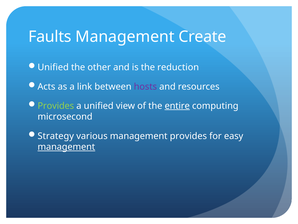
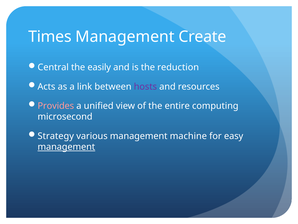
Faults: Faults -> Times (50, 37)
Unified: Unified -> Central (53, 67)
other: other -> easily (99, 67)
Provides colour: light green -> pink (56, 106)
entire underline: present -> none (177, 106)
management provides: provides -> machine (188, 136)
